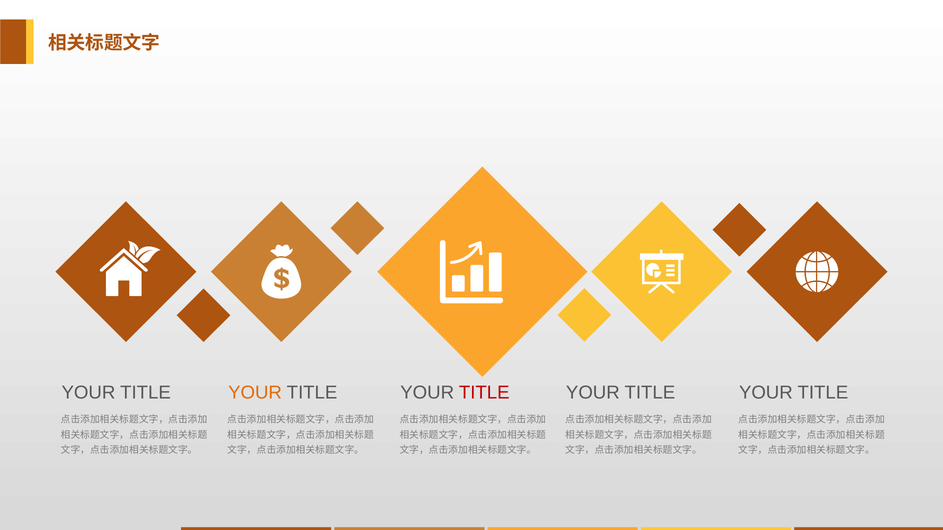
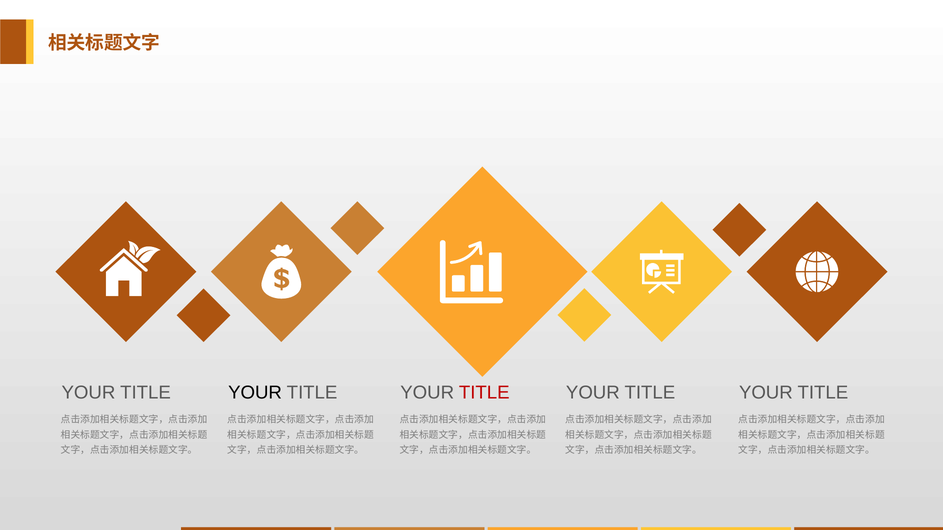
YOUR colour: orange -> black (255, 393)
